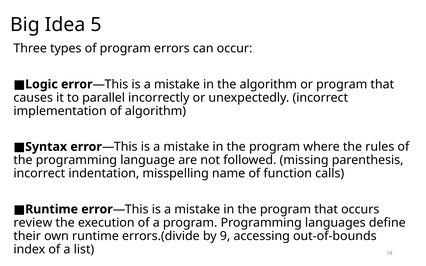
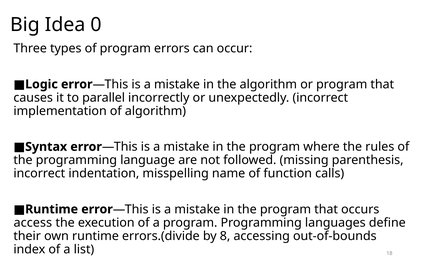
5: 5 -> 0 (96, 25)
review: review -> access (33, 223)
9: 9 -> 8 (225, 236)
